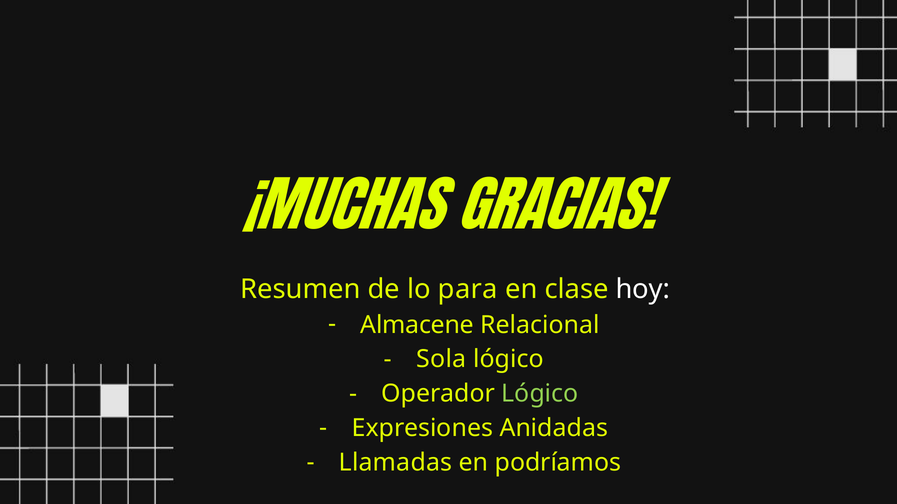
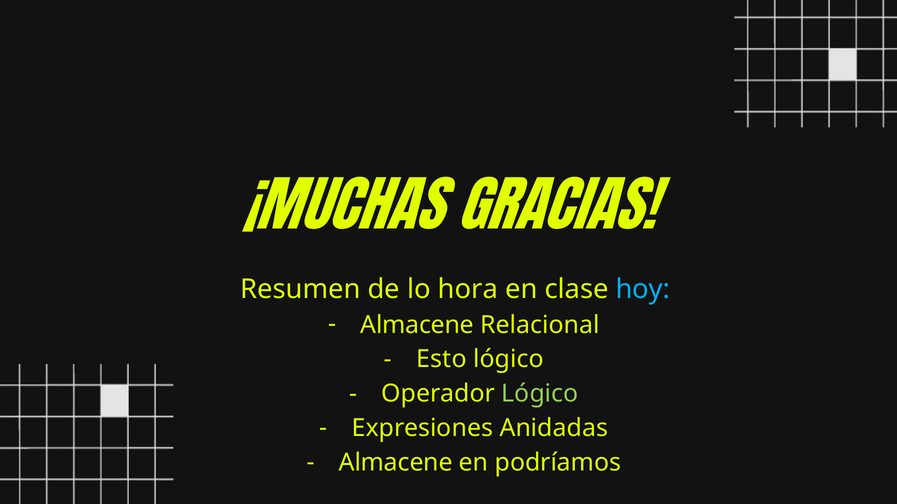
para: para -> hora (468, 290)
hoy colour: white -> light blue (643, 290)
Sola: Sola -> Esto (441, 360)
Llamadas: Llamadas -> Almacene (396, 463)
